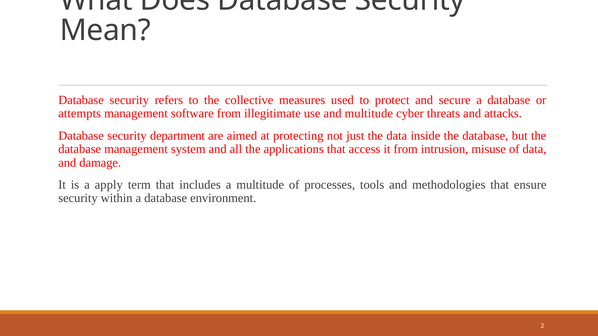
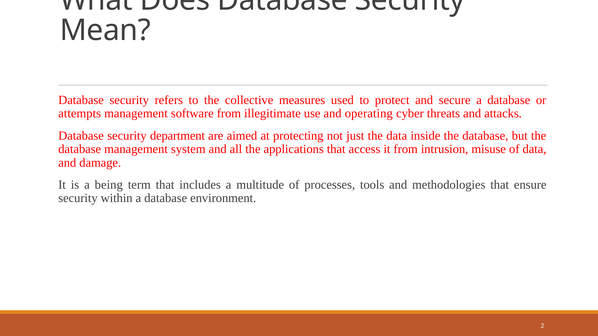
and multitude: multitude -> operating (369, 114)
apply: apply -> being (109, 185)
